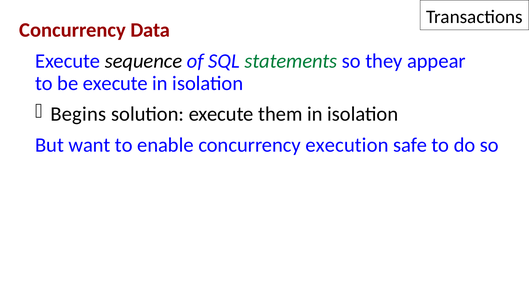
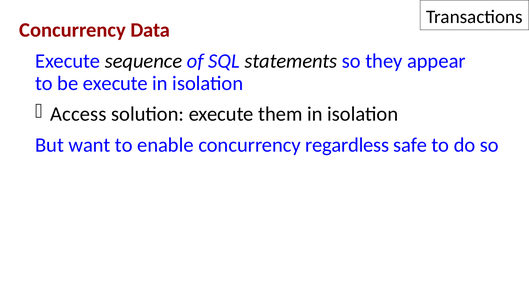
statements colour: green -> black (291, 61)
Begins: Begins -> Access (78, 114)
execution: execution -> regardless (347, 145)
